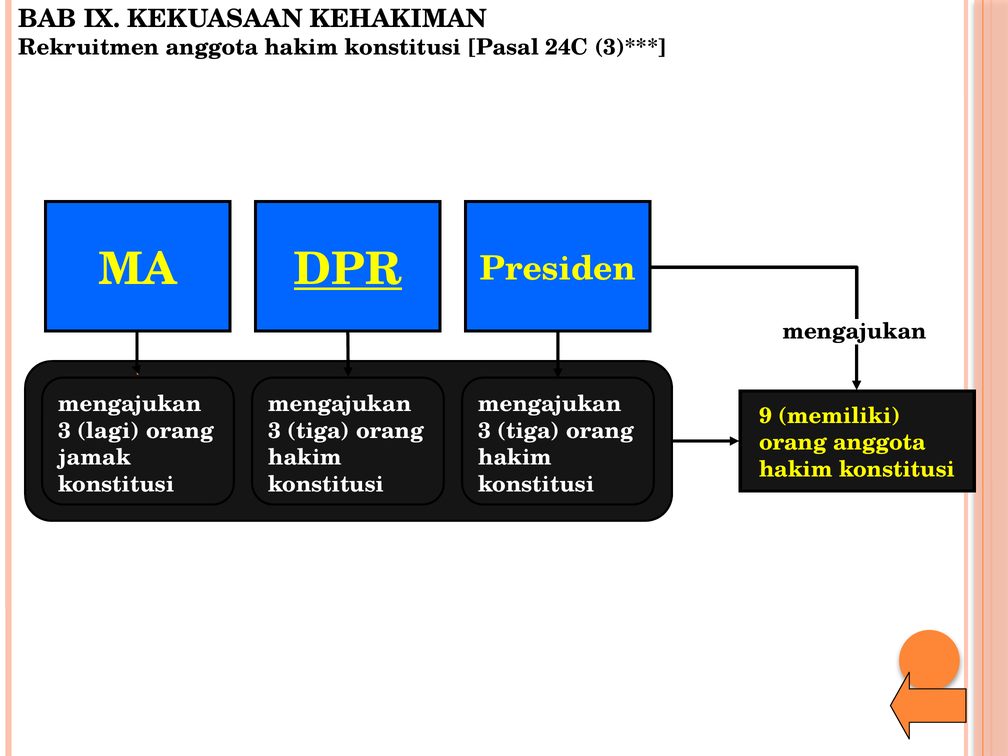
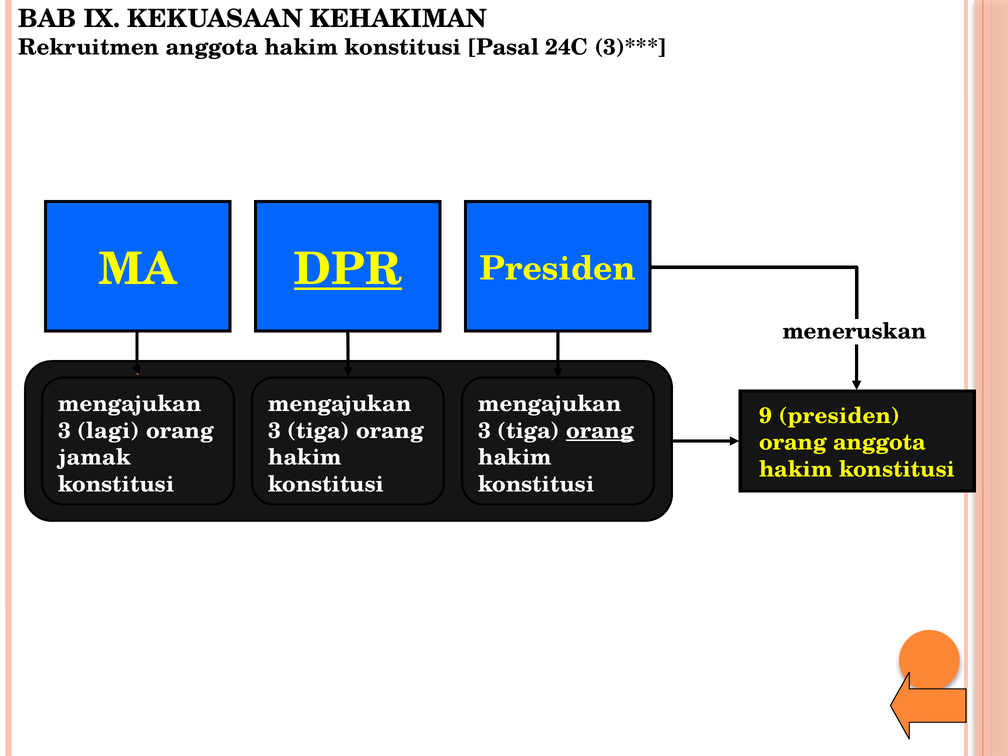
mengajukan: mengajukan -> meneruskan (855, 331)
9 memiliki: memiliki -> presiden (839, 416)
orang underline: none -> present (600, 431)
